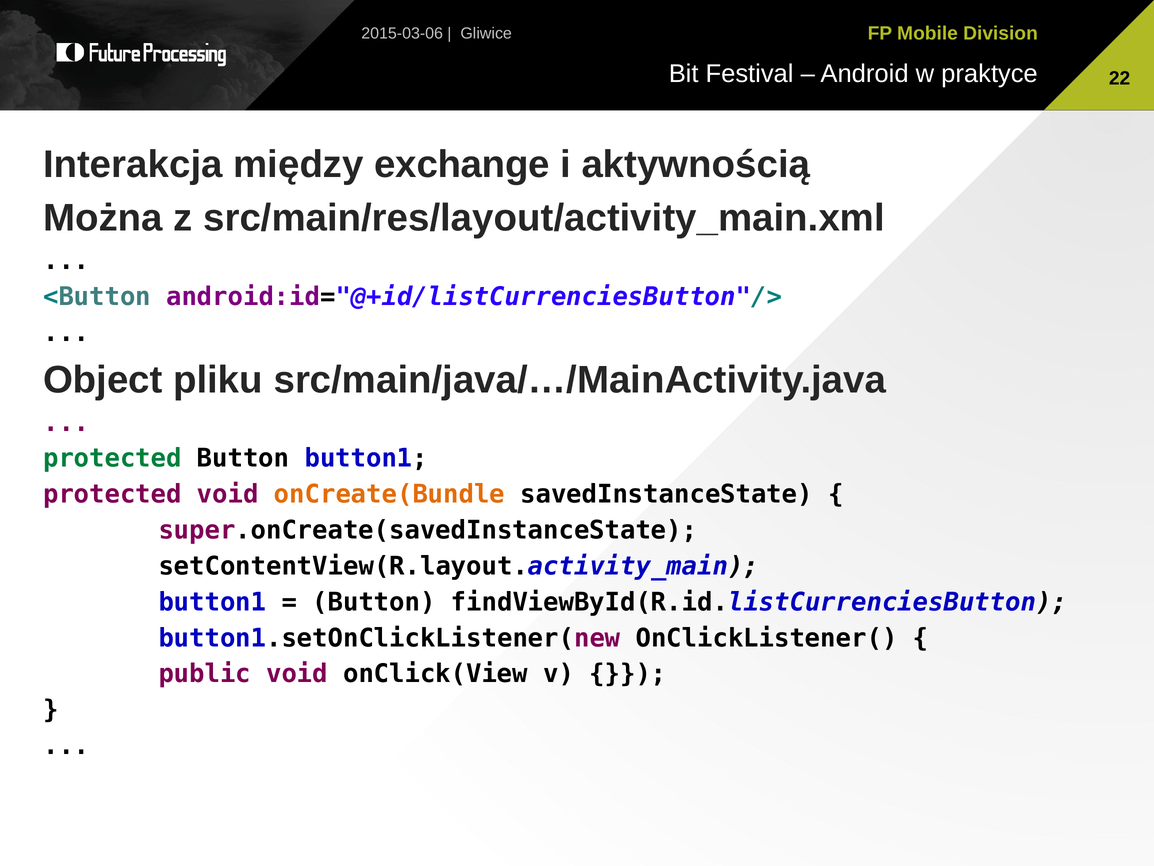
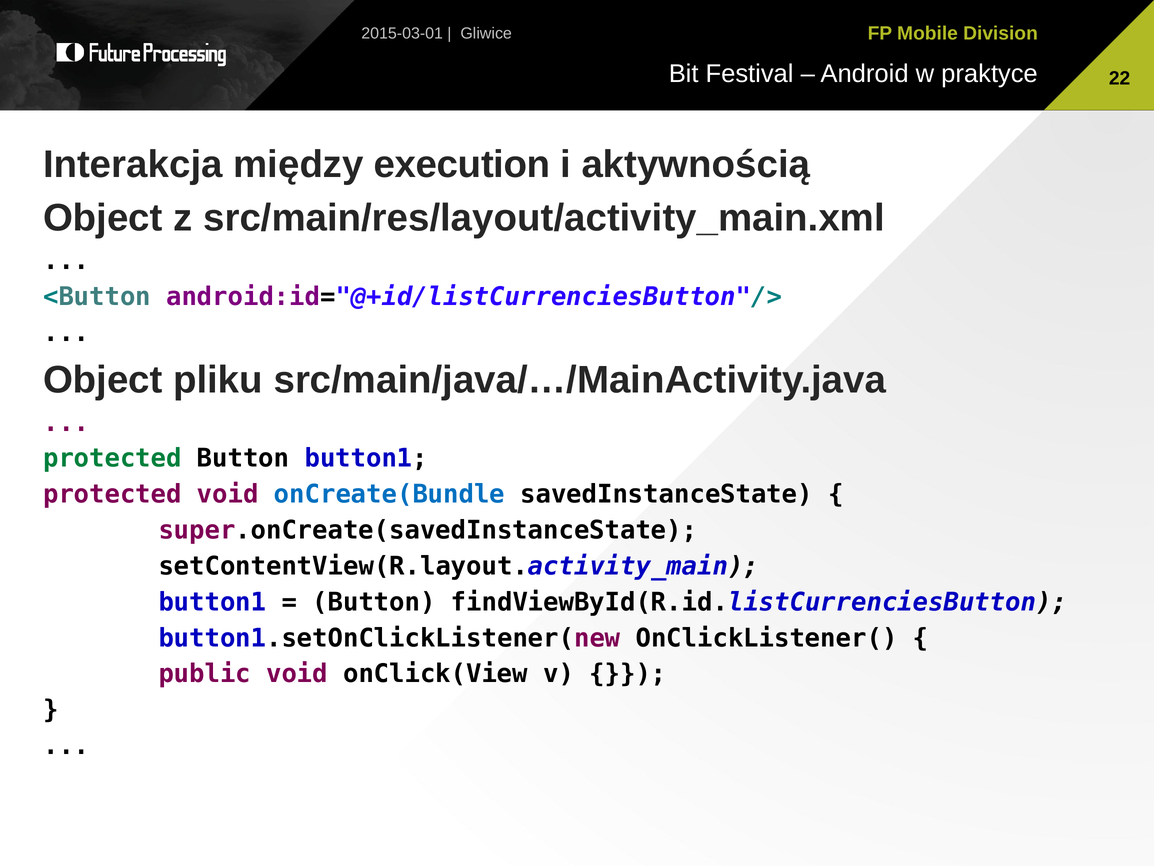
2015-03-06: 2015-03-06 -> 2015-03-01 (402, 34)
exchange: exchange -> execution (462, 164)
Można: Można -> Object (103, 218)
onCreate(Bundle colour: orange -> blue (389, 494)
